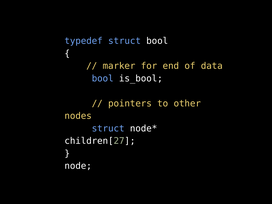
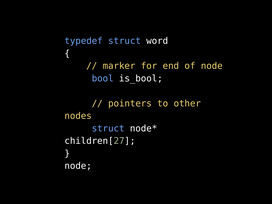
struct bool: bool -> word (157, 41)
of data: data -> node (212, 66)
